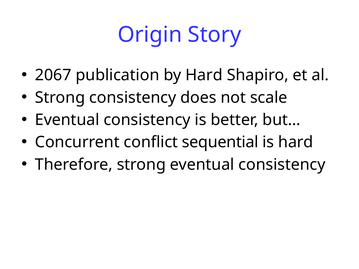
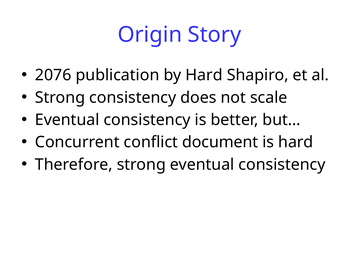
2067: 2067 -> 2076 (53, 75)
sequential: sequential -> document (220, 142)
